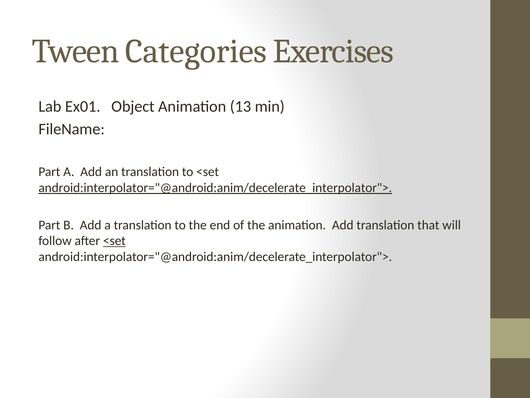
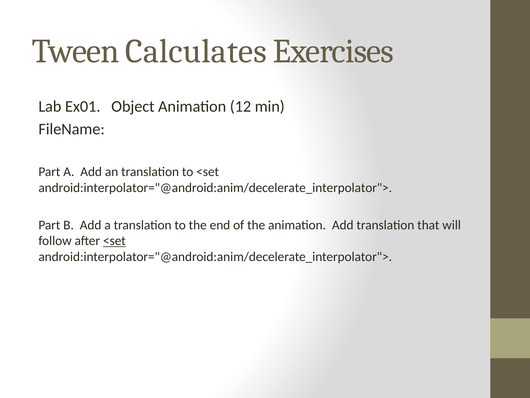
Categories: Categories -> Calculates (196, 51)
13: 13 -> 12 (241, 106)
android:interpolator="@android:anim/decelerate_interpolator"> underline: present -> none (215, 188)
